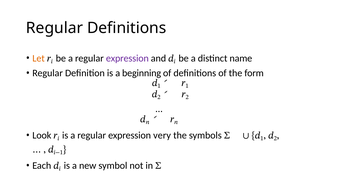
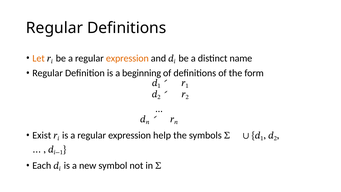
expression colour: purple -> orange (127, 58)
very: very -> help (162, 135)
Look: Look -> Exist (42, 135)
